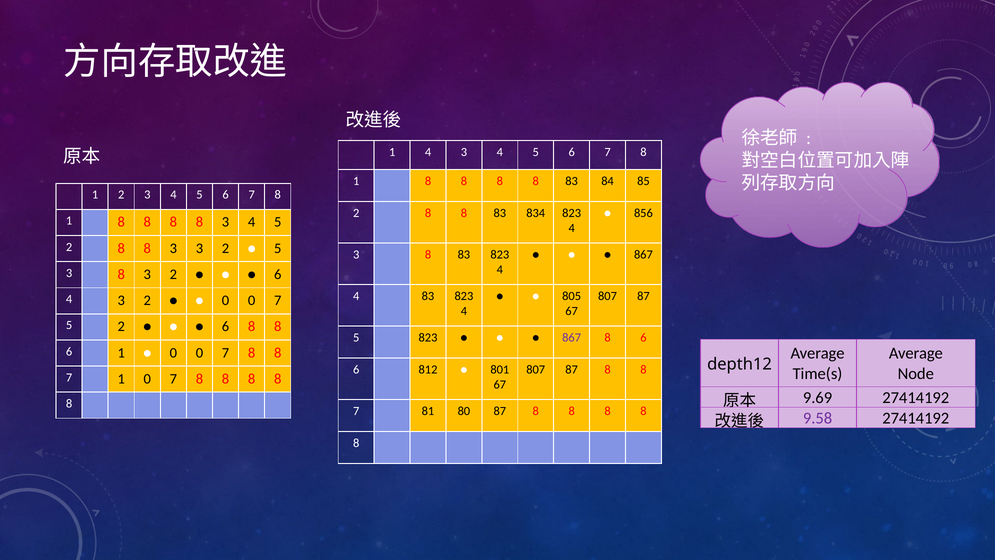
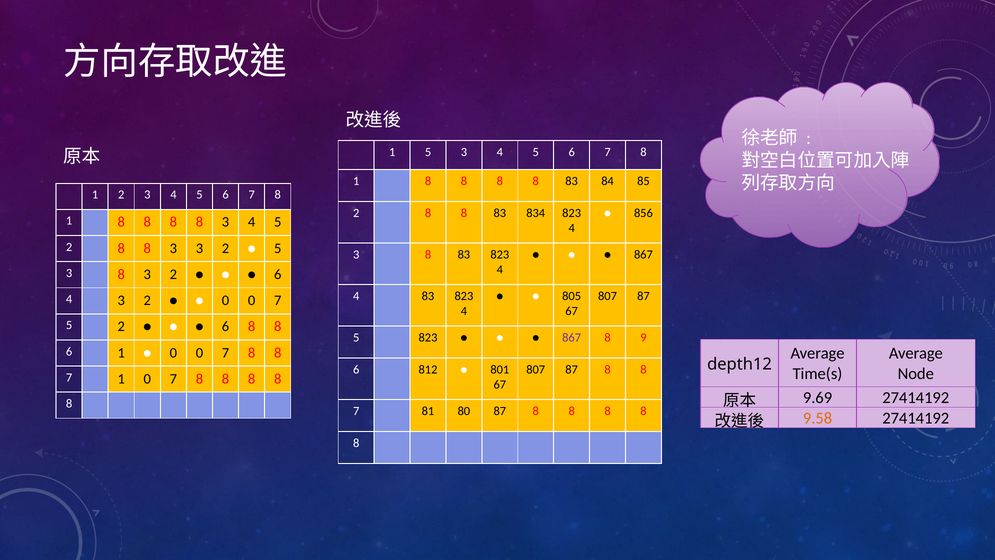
1 4: 4 -> 5 (428, 152)
6: 6 -> 9 (643, 337)
9.58 colour: purple -> orange (818, 418)
